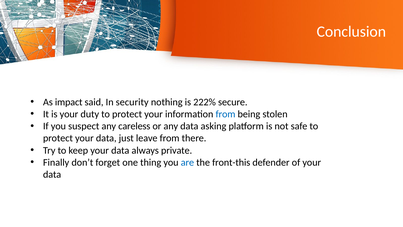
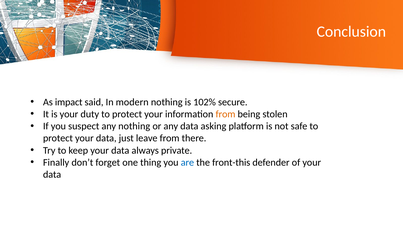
security: security -> modern (132, 102)
222%: 222% -> 102% (205, 102)
from colour: blue -> orange (225, 114)
any careless: careless -> nothing (134, 126)
